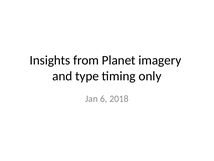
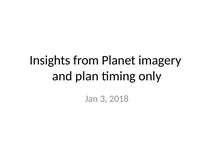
type: type -> plan (87, 76)
6: 6 -> 3 (104, 98)
